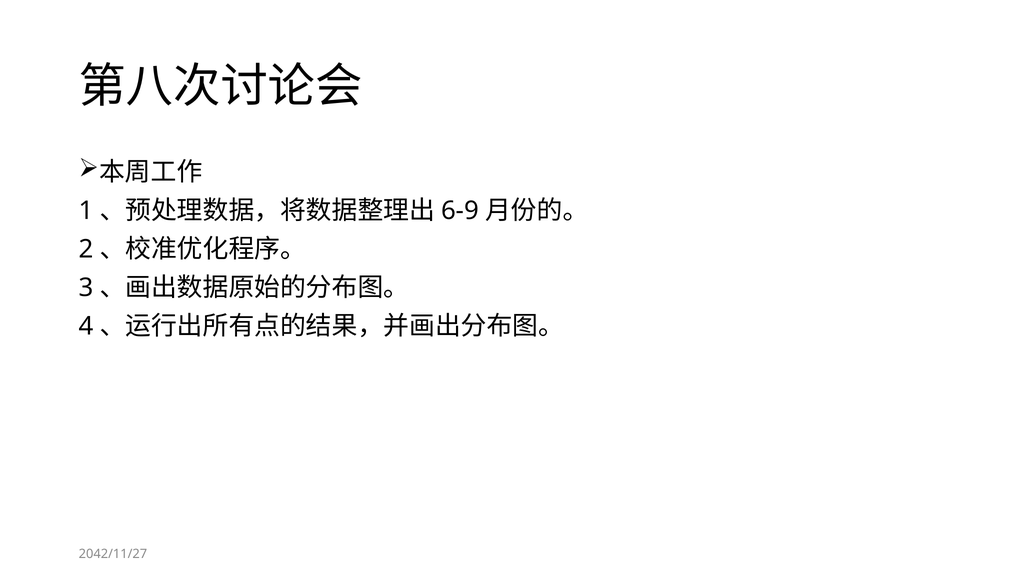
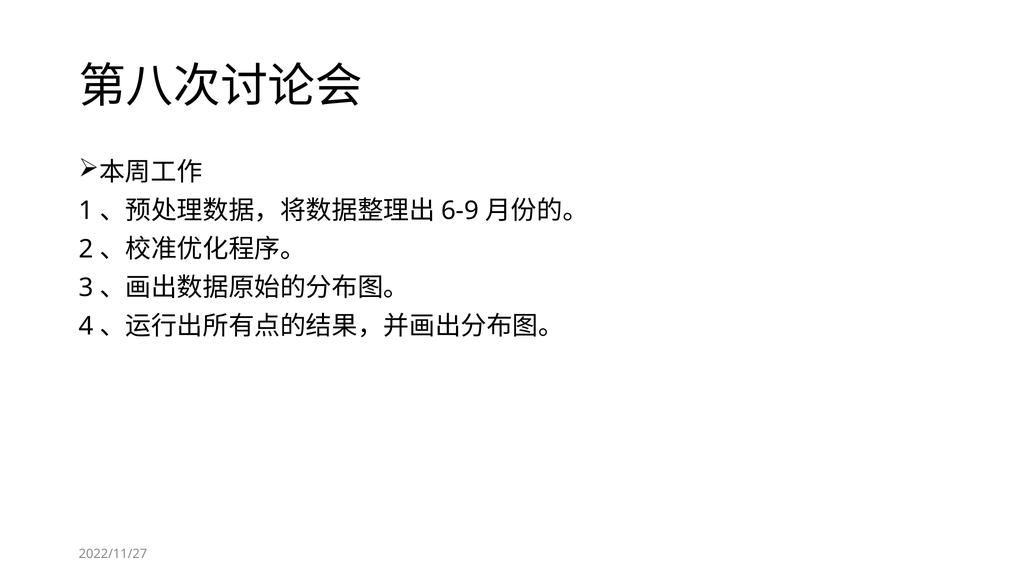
2042/11/27: 2042/11/27 -> 2022/11/27 (113, 554)
